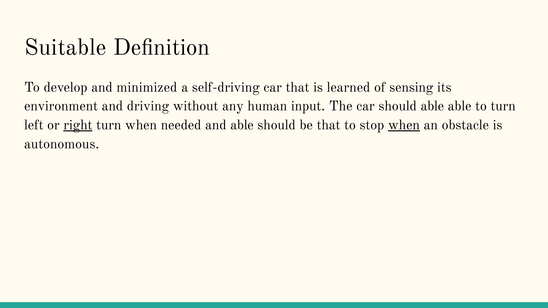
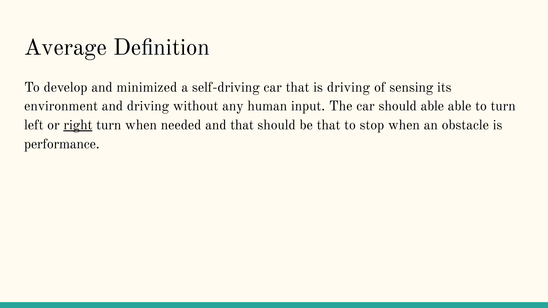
Suitable: Suitable -> Average (66, 47)
is learned: learned -> driving (348, 87)
and able: able -> that (242, 125)
when underline: present -> none (404, 125)
autonomous: autonomous -> performance (62, 144)
